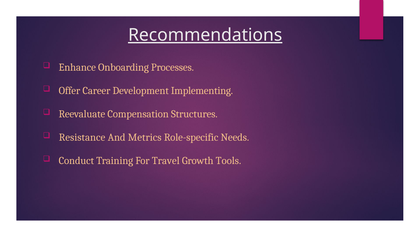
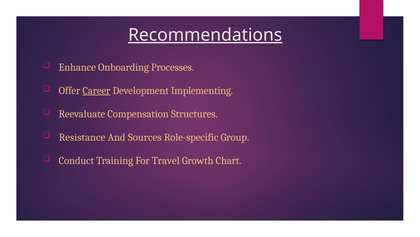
Career underline: none -> present (96, 90)
Metrics: Metrics -> Sources (145, 137)
Needs: Needs -> Group (235, 137)
Tools: Tools -> Chart (229, 160)
